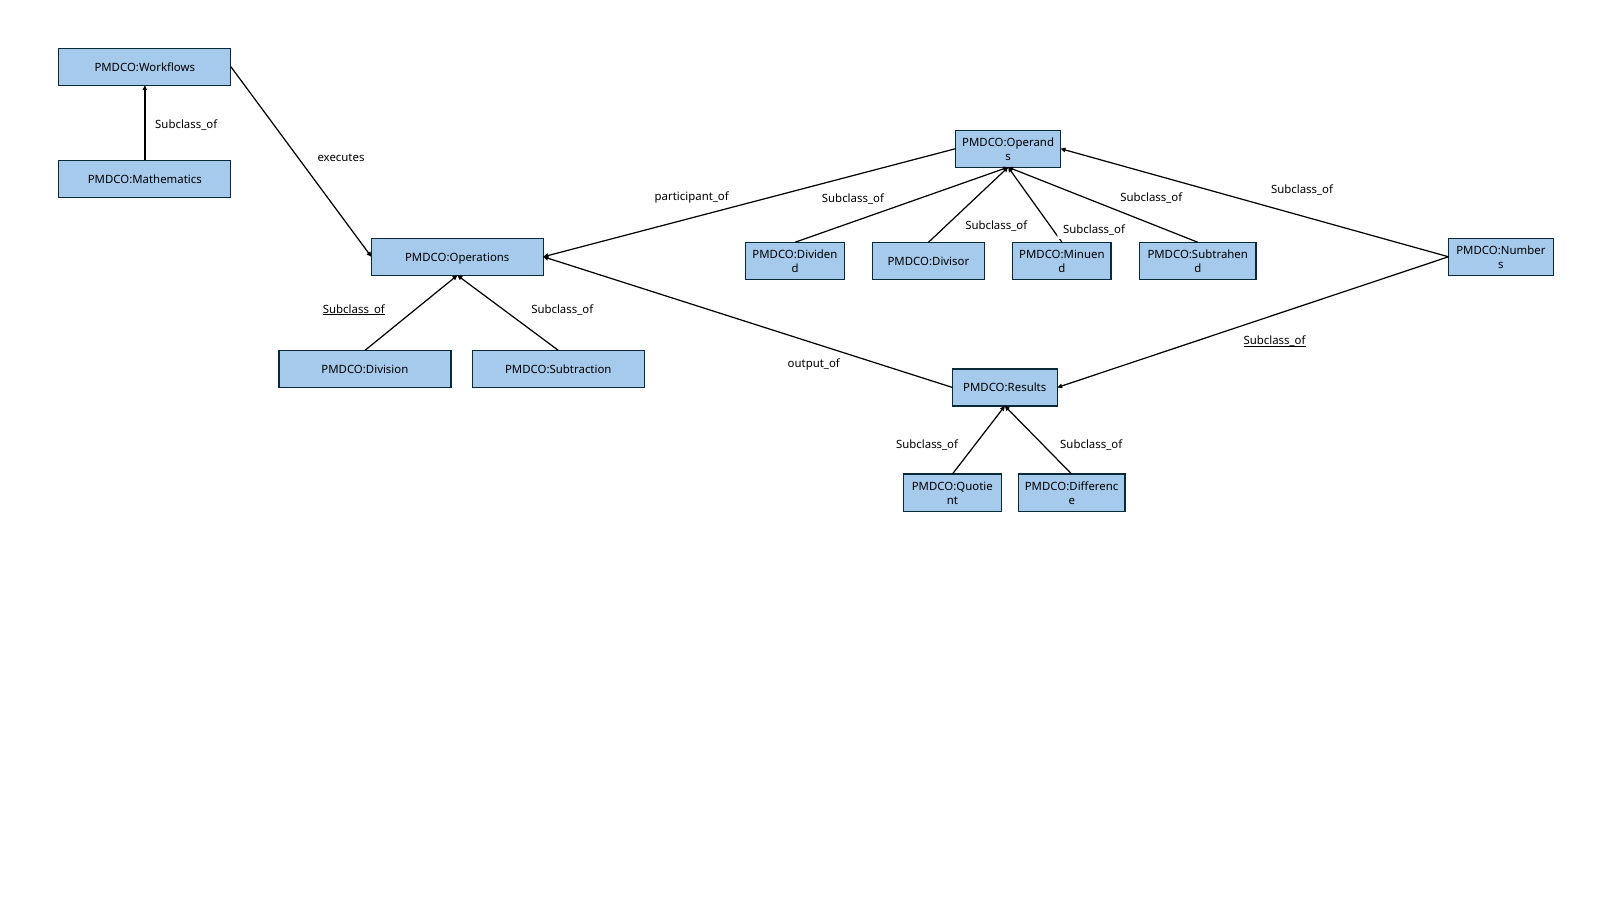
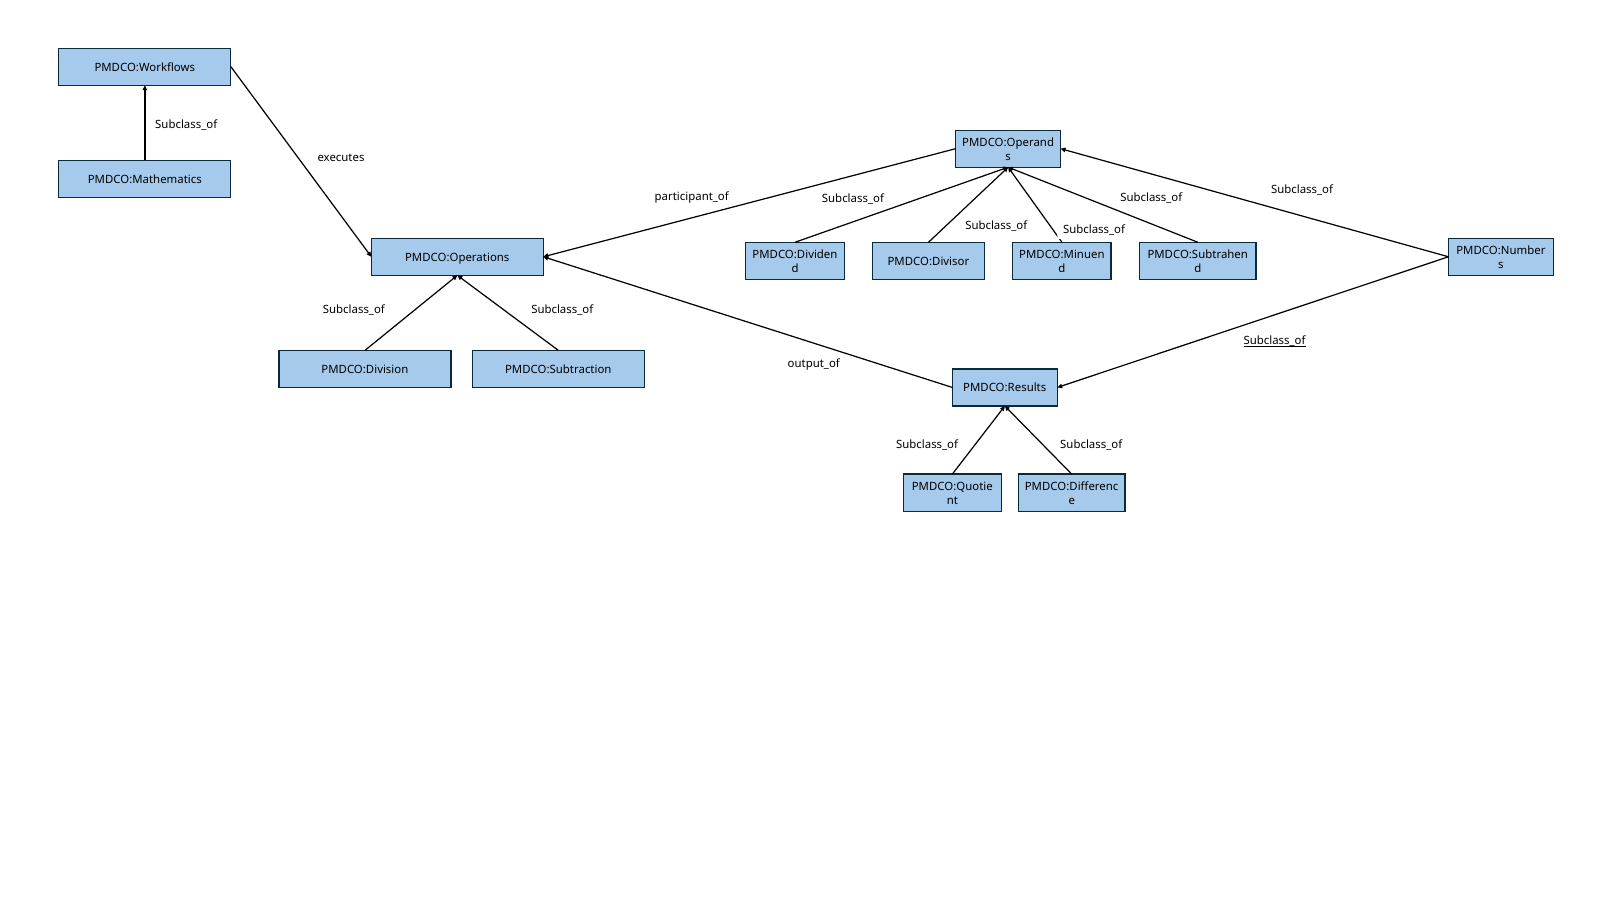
Subclass_of underline: present -> none (354, 309)
